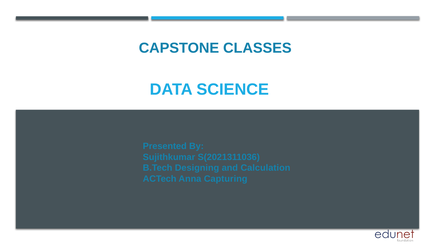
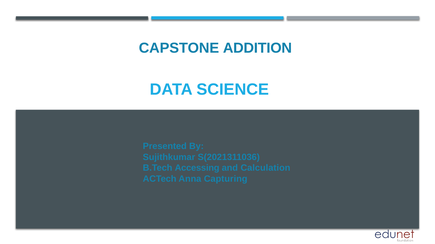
CLASSES: CLASSES -> ADDITION (257, 48)
Designing: Designing -> Accessing (197, 168)
